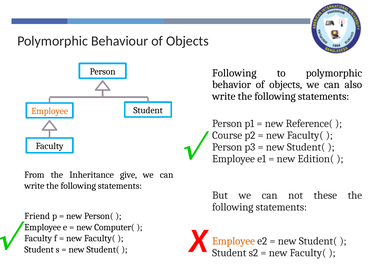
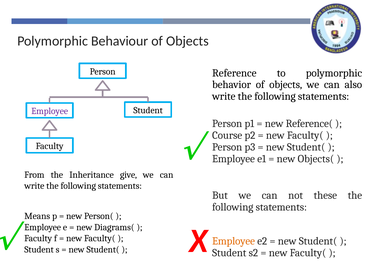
Following: Following -> Reference (234, 73)
Employee colour: orange -> purple (50, 111)
Edition(: Edition( -> Objects( (316, 158)
Friend: Friend -> Means (37, 216)
Computer(: Computer( -> Diagrams( (114, 227)
